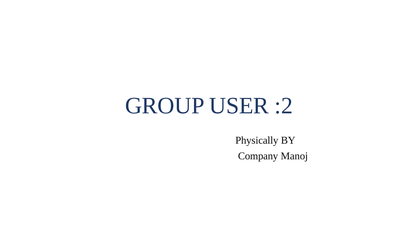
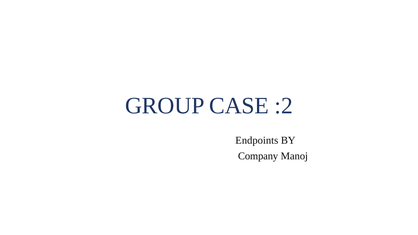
USER: USER -> CASE (239, 106)
Physically: Physically -> Endpoints (257, 140)
